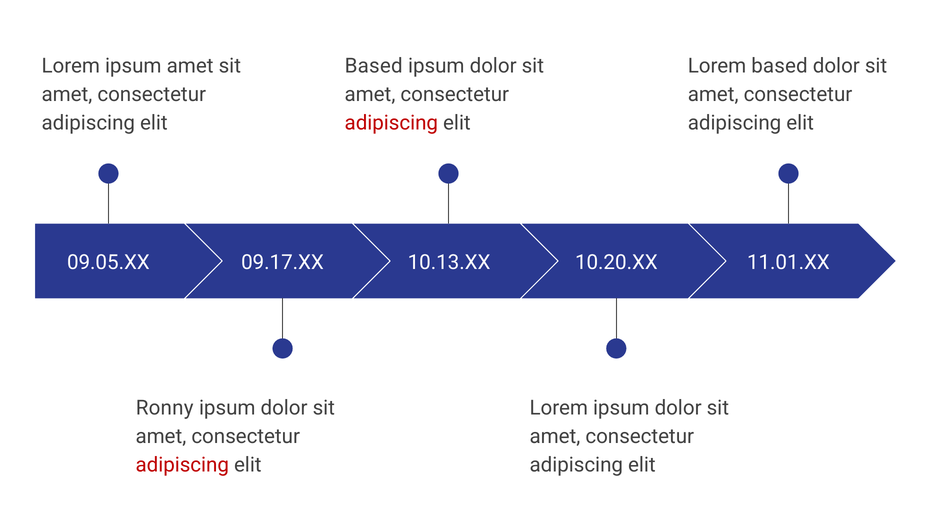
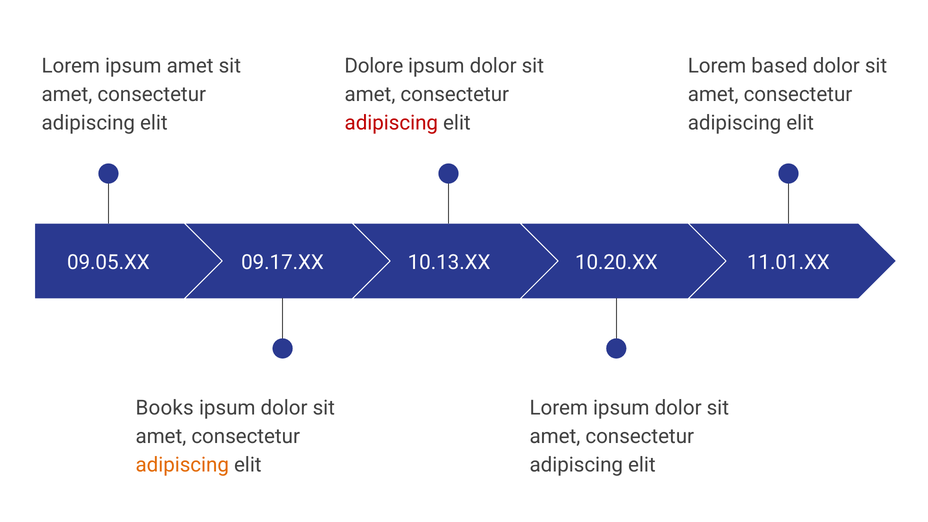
Based: Based -> Dolore (374, 66)
Ronny: Ronny -> Books (165, 408)
adipiscing colour: red -> orange (182, 465)
